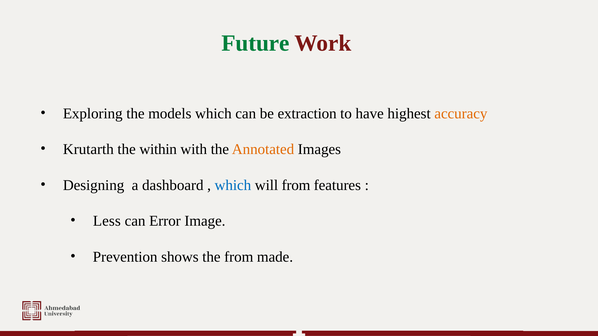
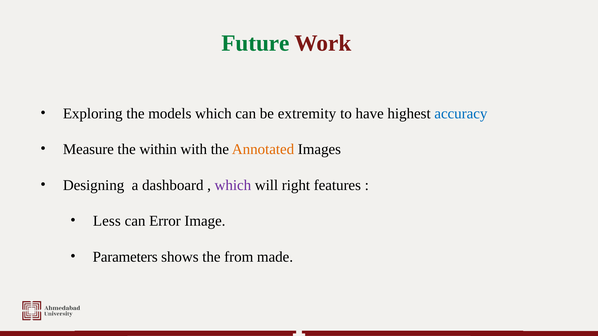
extraction: extraction -> extremity (307, 114)
accuracy colour: orange -> blue (461, 114)
Krutarth: Krutarth -> Measure (88, 149)
which colour: blue -> purple (233, 185)
will from: from -> right (296, 185)
Prevention: Prevention -> Parameters (125, 257)
